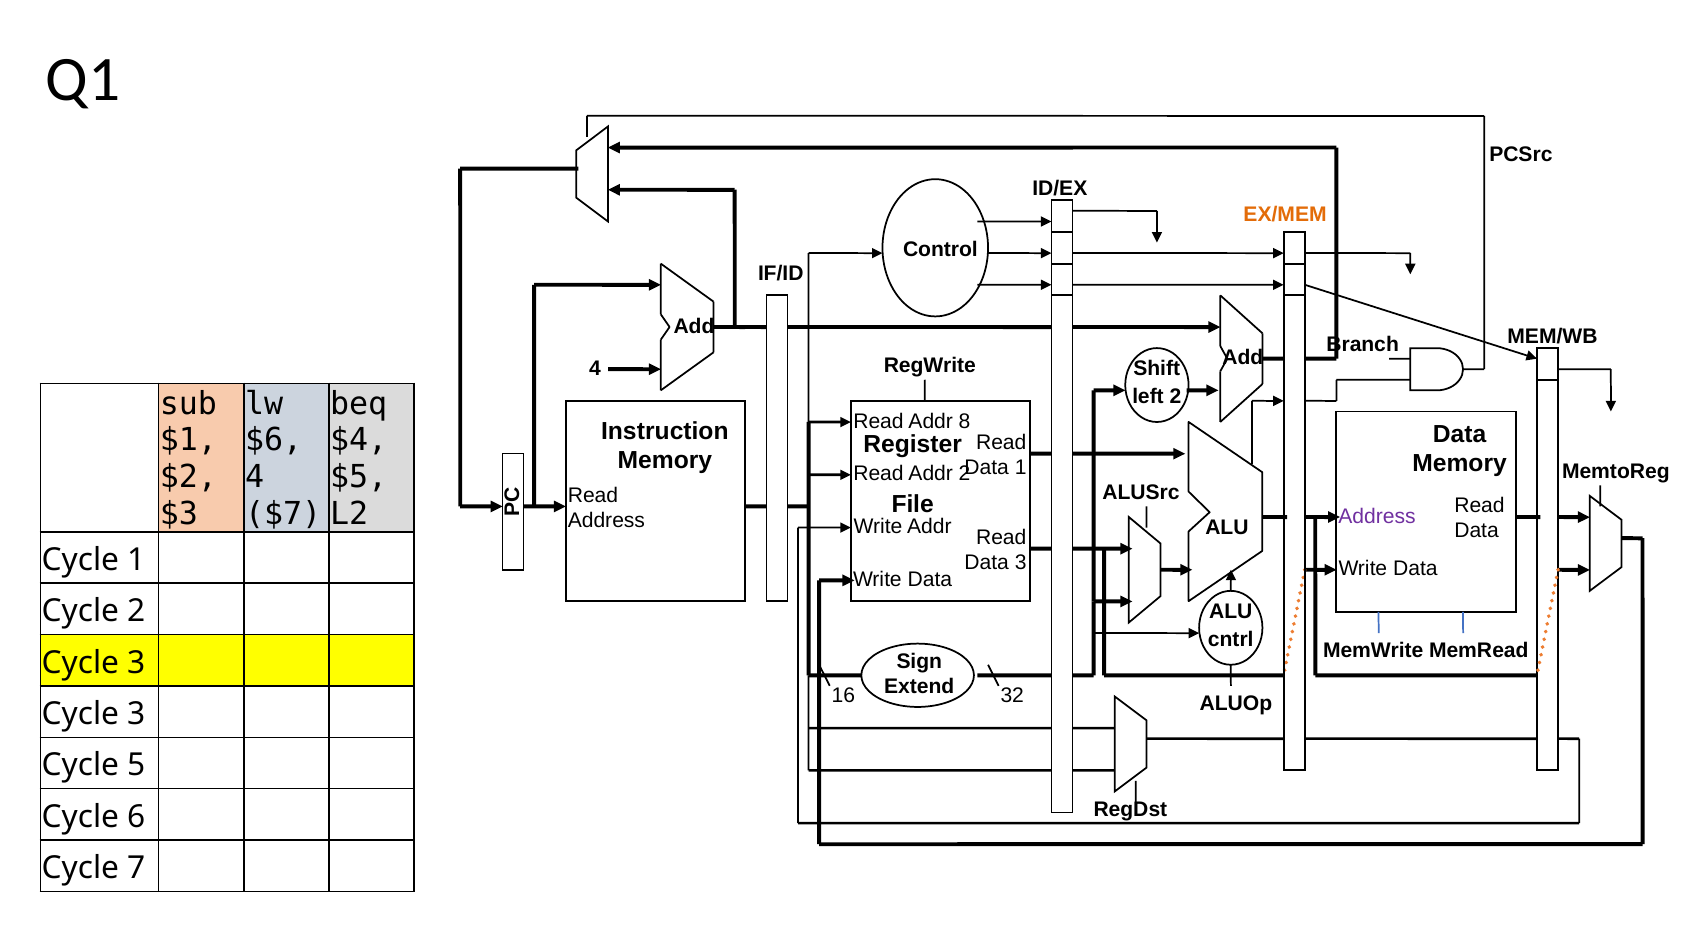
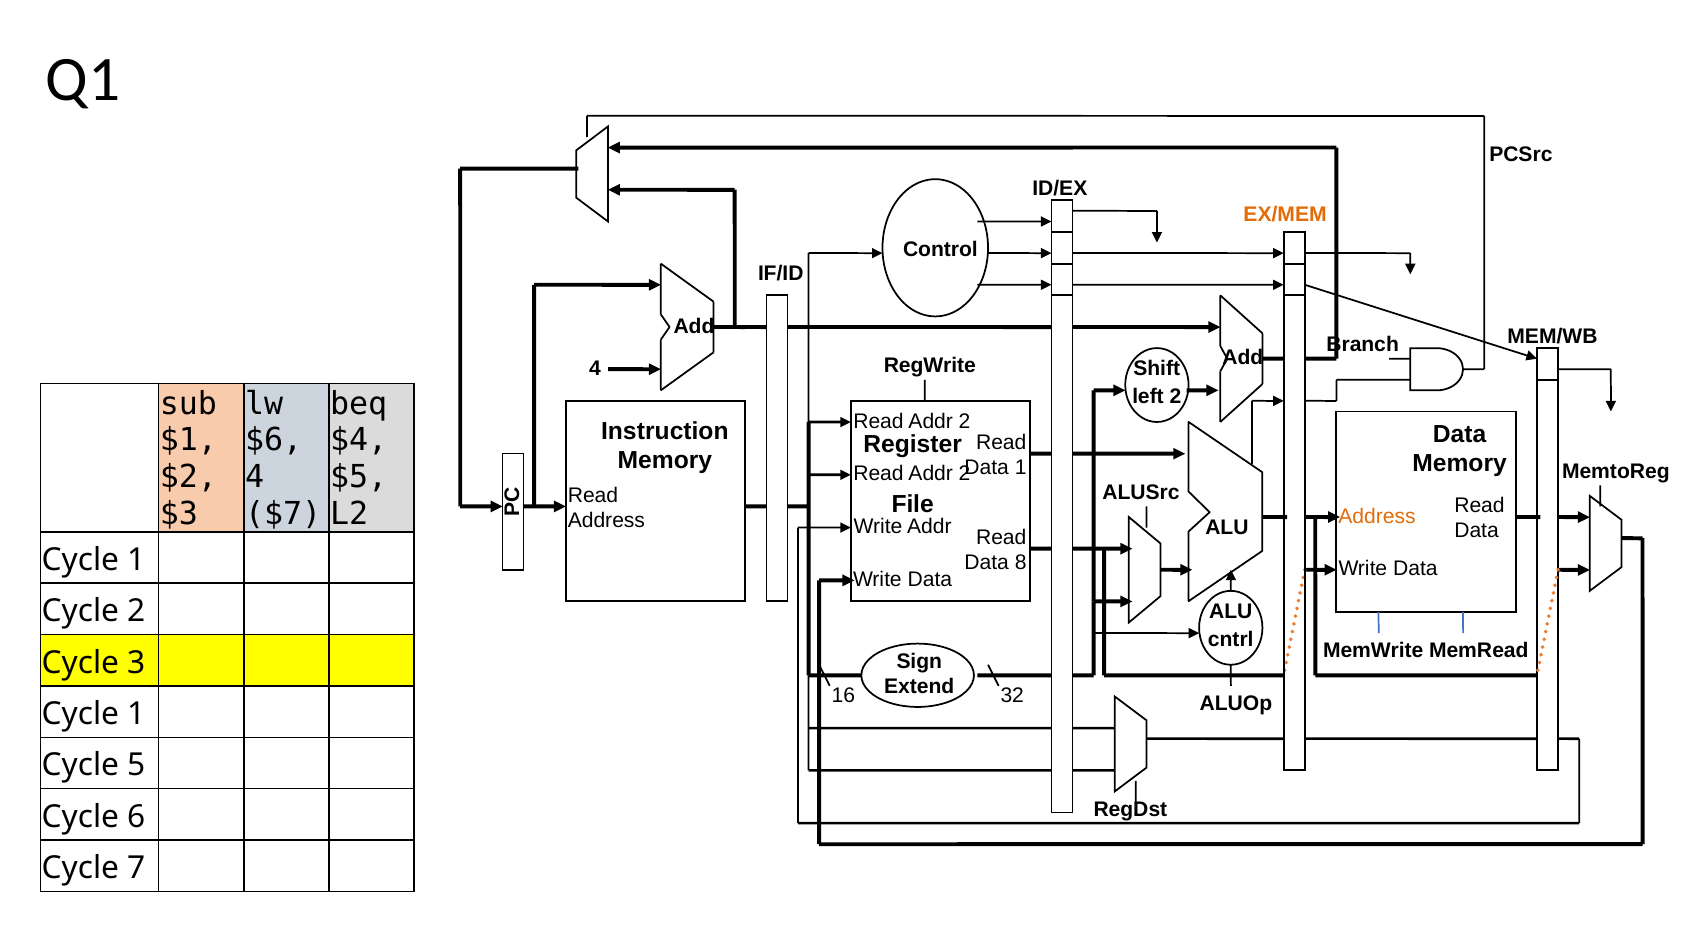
8: 8 -> 2 (965, 421)
Address colour: purple -> orange (1377, 516)
Data 3: 3 -> 8 (1021, 563)
3: 3 -> 1 (136, 714)
